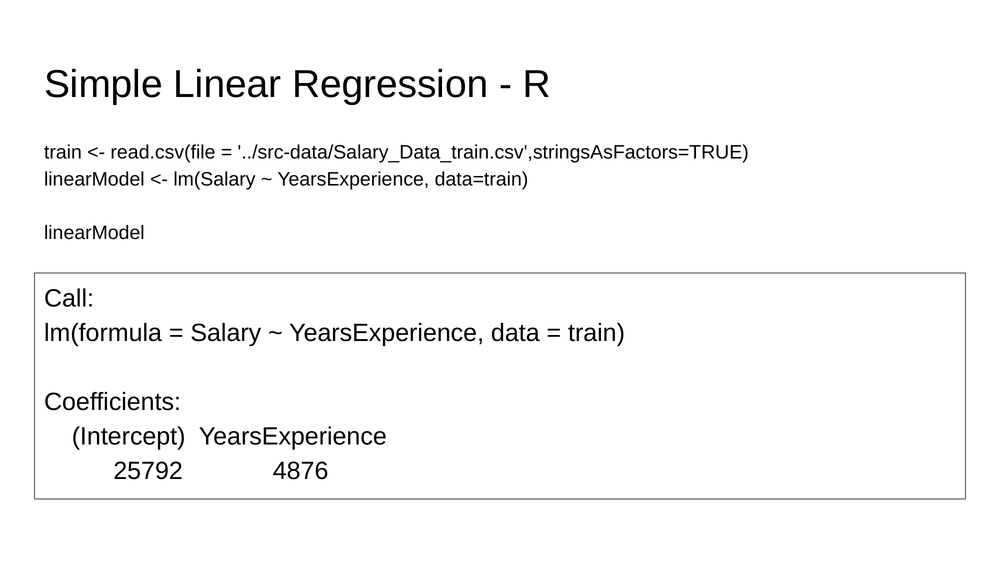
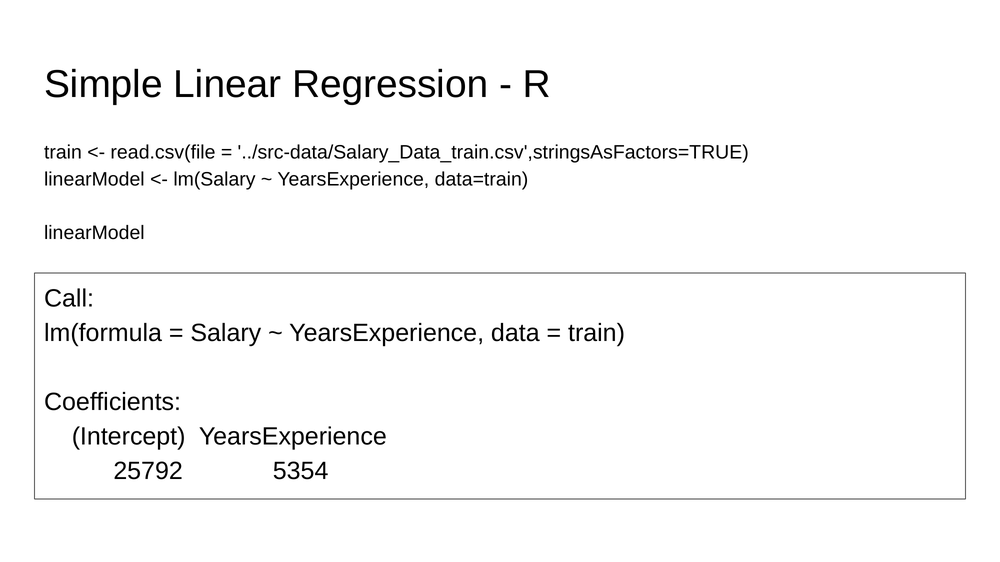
4876: 4876 -> 5354 (301, 471)
